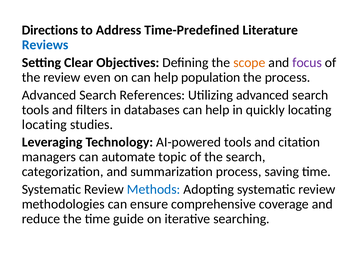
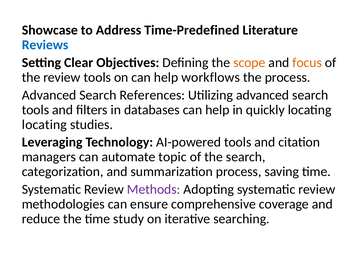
Directions: Directions -> Showcase (50, 30)
focus colour: purple -> orange (307, 63)
review even: even -> tools (97, 77)
population: population -> workflows (211, 77)
Methods colour: blue -> purple (154, 189)
guide: guide -> study (129, 219)
